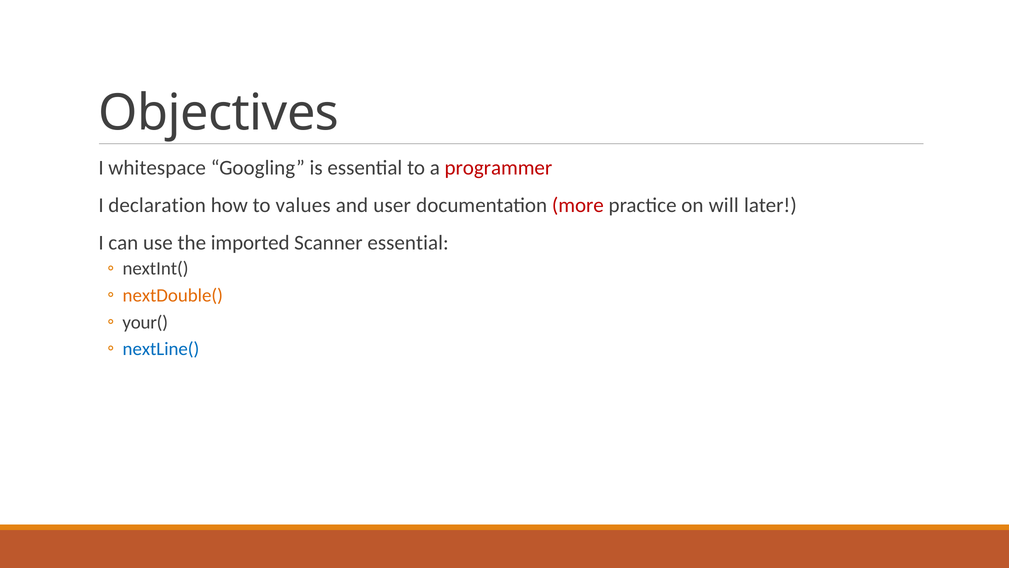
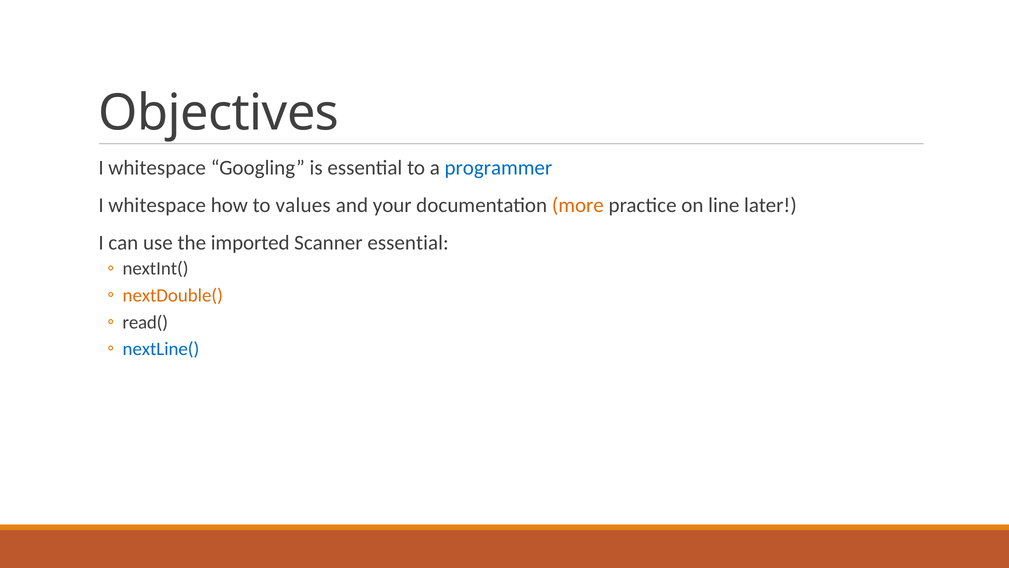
programmer colour: red -> blue (498, 168)
declaration: declaration -> whitespace (157, 205)
user: user -> your (392, 205)
more colour: red -> orange (578, 205)
will: will -> line (724, 205)
your(: your( -> read( (145, 322)
